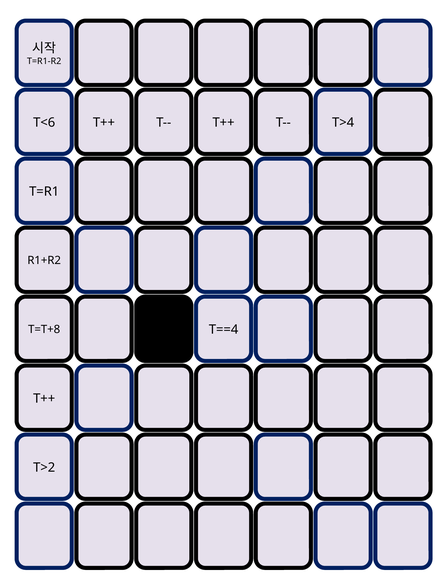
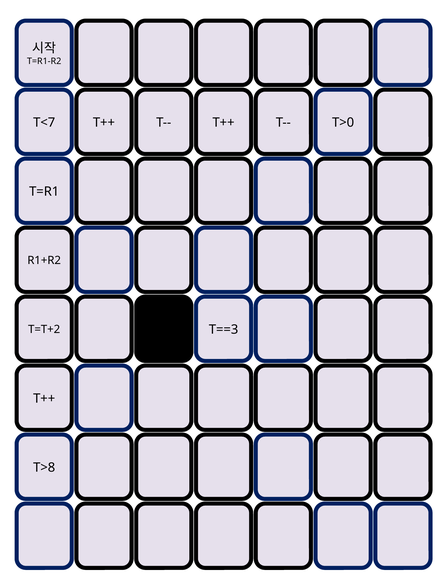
T<6: T<6 -> T<7 (44, 123)
T>4: T>4 -> T>0 (343, 123)
T==4: T==4 -> T==3 (224, 330)
T=T+8: T=T+8 -> T=T+2 (44, 330)
T>2: T>2 -> T>8 (44, 468)
